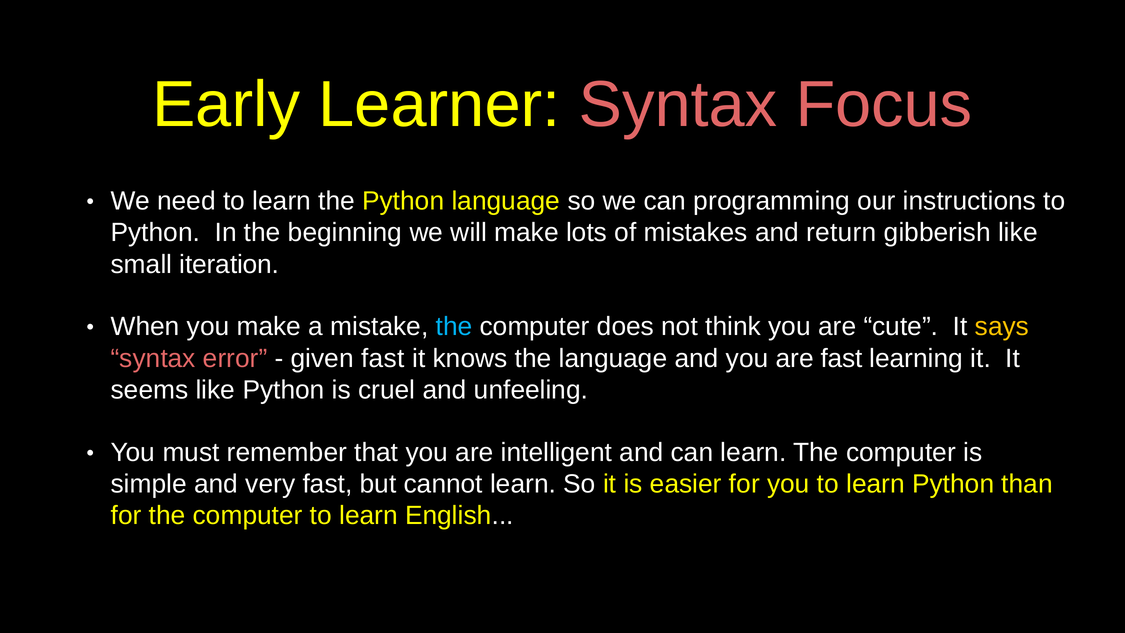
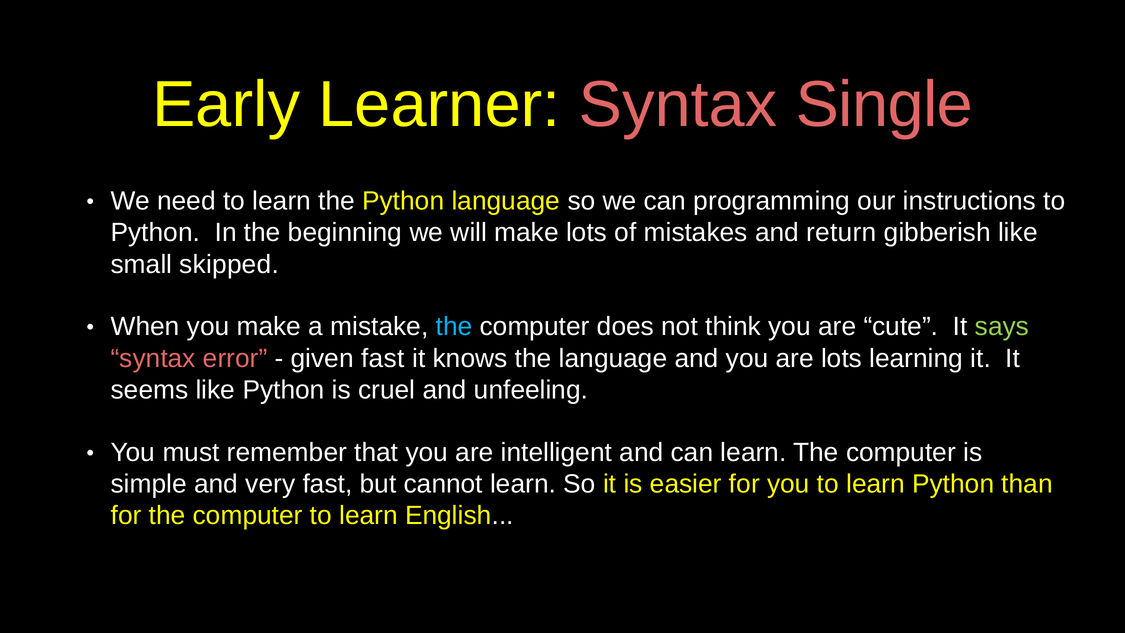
Focus: Focus -> Single (884, 105)
iteration: iteration -> skipped (229, 264)
says colour: yellow -> light green (1002, 327)
are fast: fast -> lots (842, 358)
